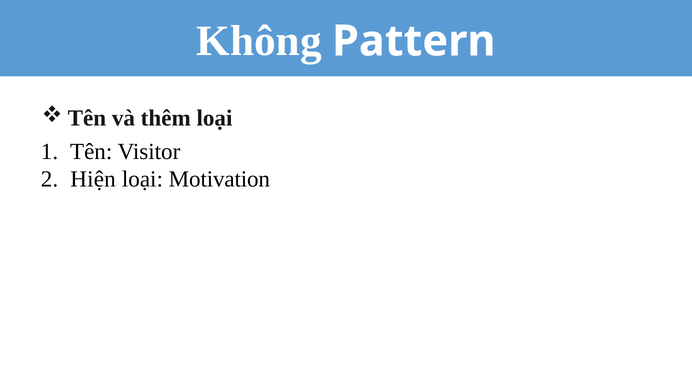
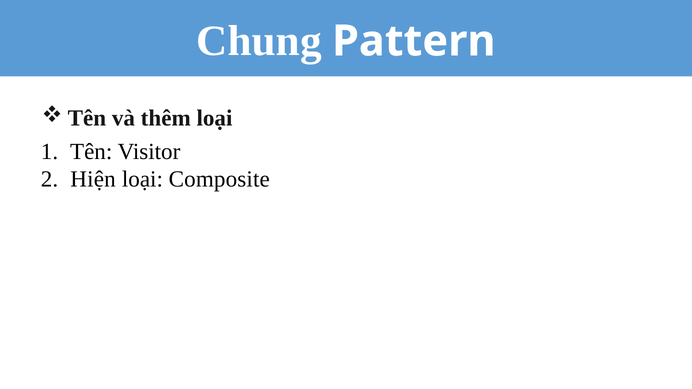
Không: Không -> Chung (259, 41)
Motivation: Motivation -> Composite (219, 179)
